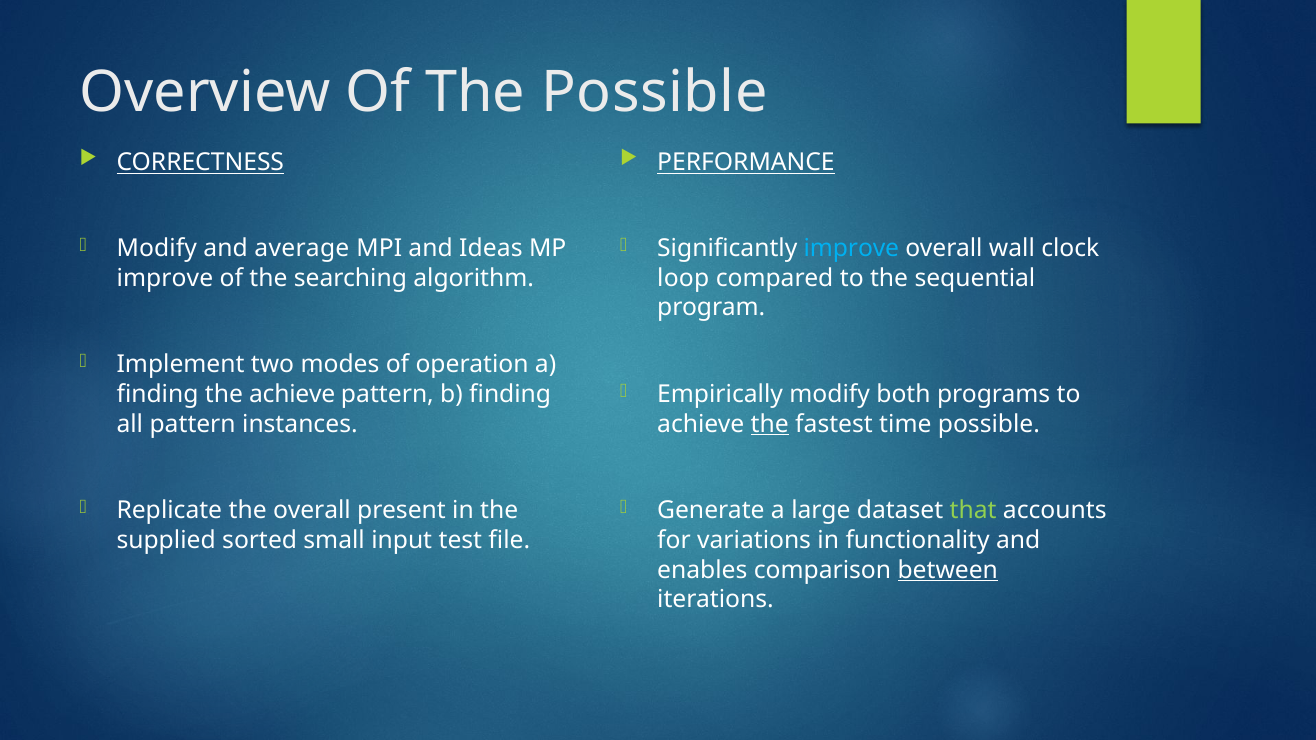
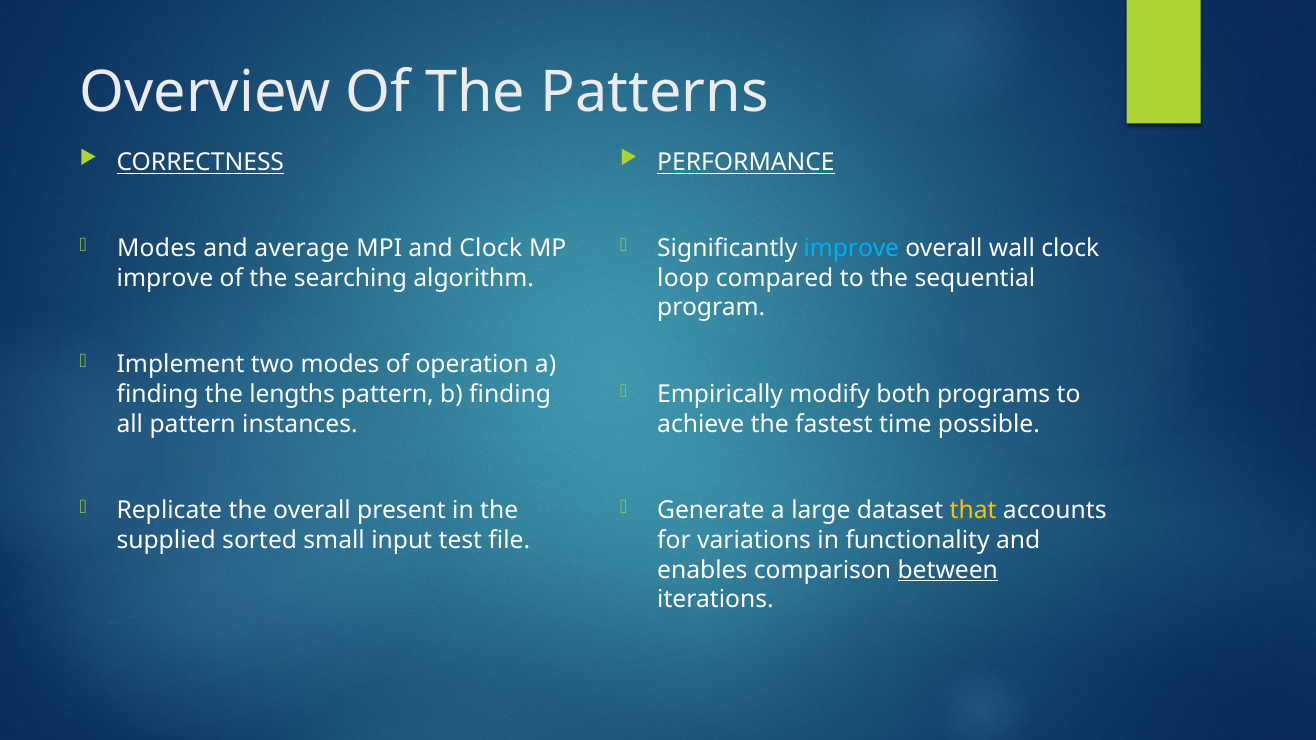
The Possible: Possible -> Patterns (655, 92)
Modify: Modify -> Modes (157, 249)
and Ideas: Ideas -> Clock (491, 249)
the achieve: achieve -> lengths (292, 395)
the underline: present -> none (770, 424)
that colour: light green -> yellow (973, 511)
